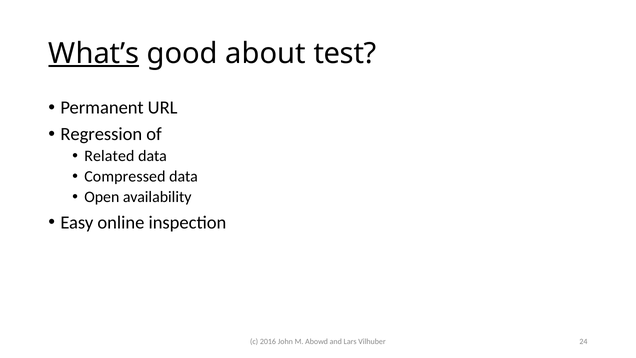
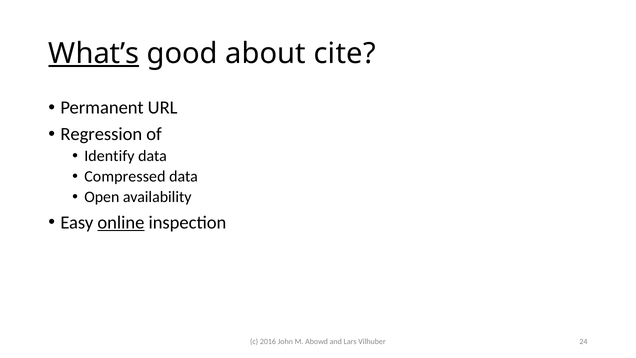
test: test -> cite (345, 53)
Related: Related -> Identify (109, 156)
online underline: none -> present (121, 222)
